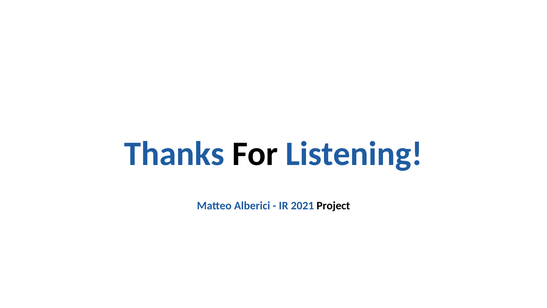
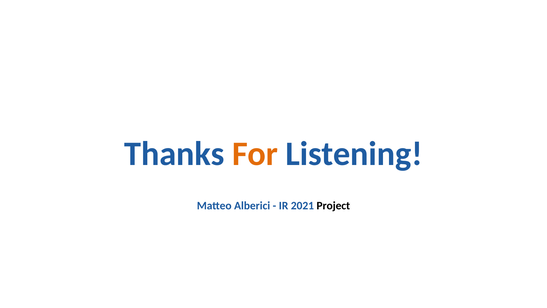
For colour: black -> orange (255, 154)
